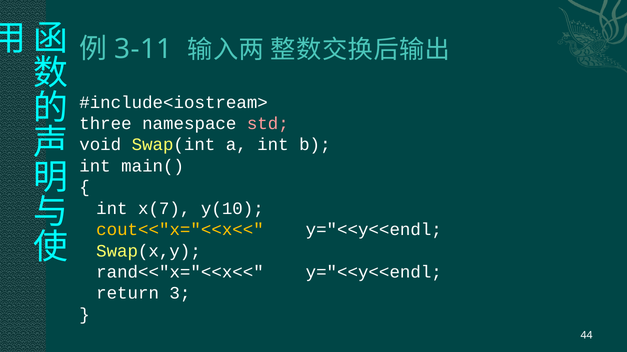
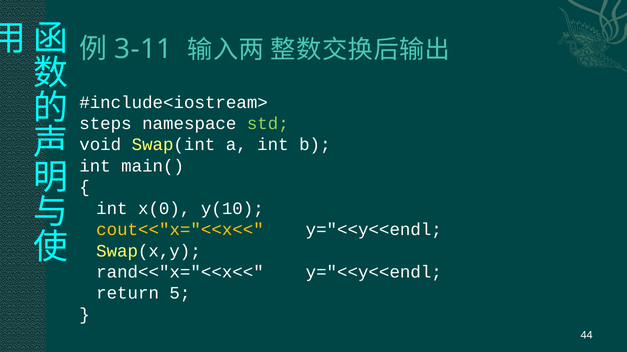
three: three -> steps (105, 124)
std colour: pink -> light green (268, 124)
x(7: x(7 -> x(0 (164, 209)
3: 3 -> 5 (180, 294)
